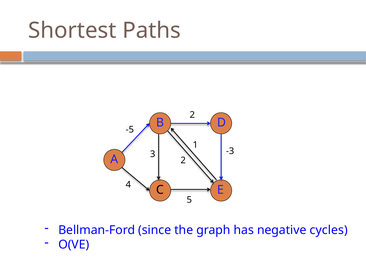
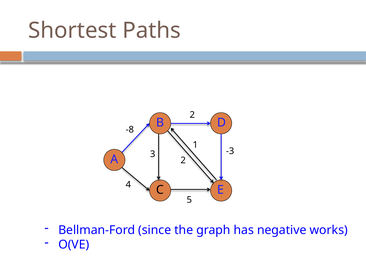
-5: -5 -> -8 (130, 129)
cycles: cycles -> works (329, 230)
